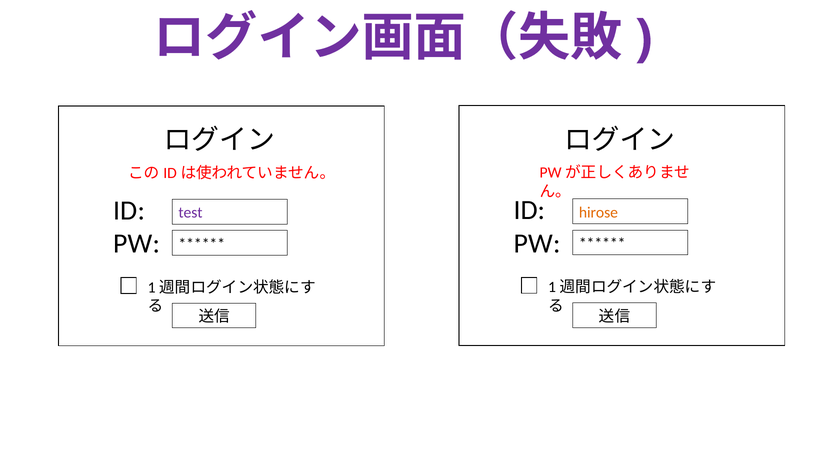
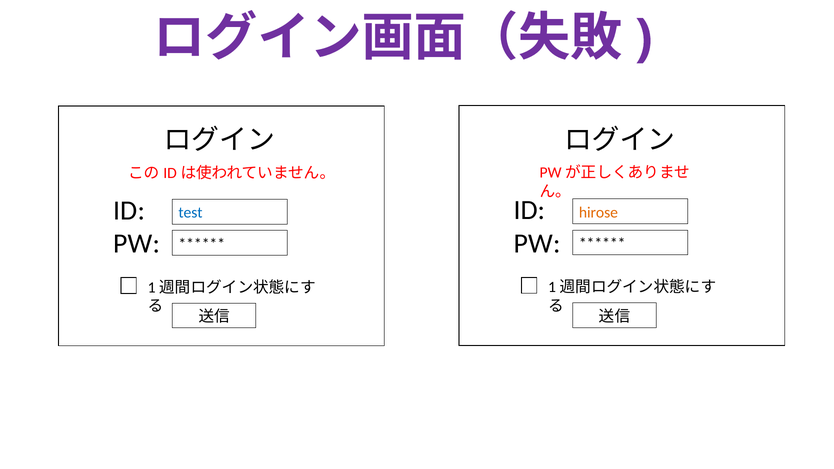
test colour: purple -> blue (190, 213)
